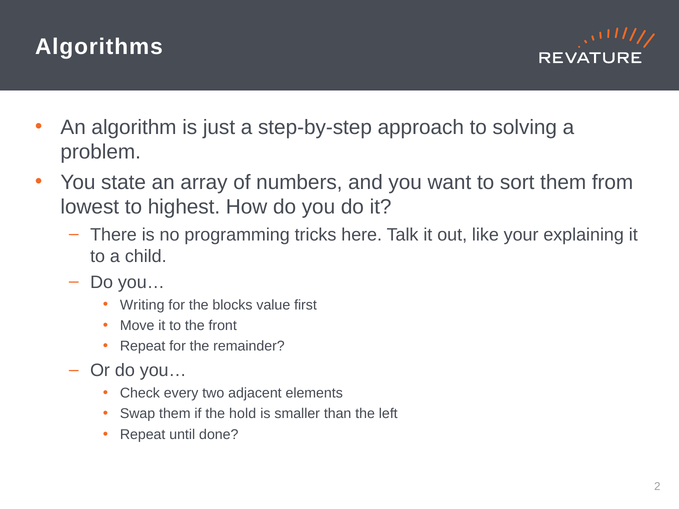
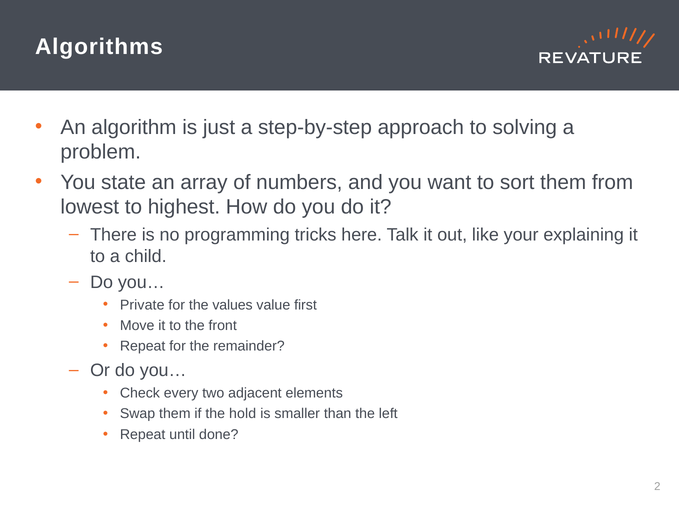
Writing: Writing -> Private (142, 305)
blocks: blocks -> values (233, 305)
